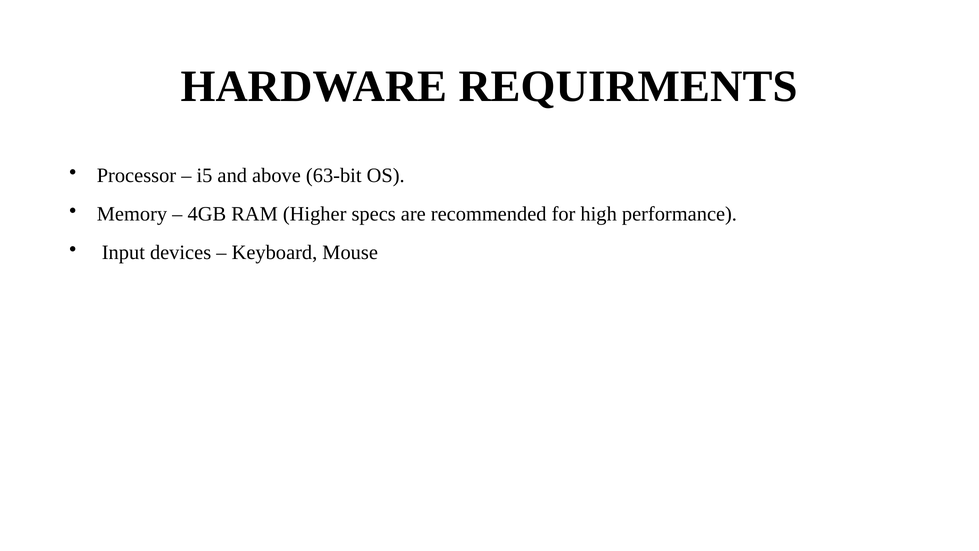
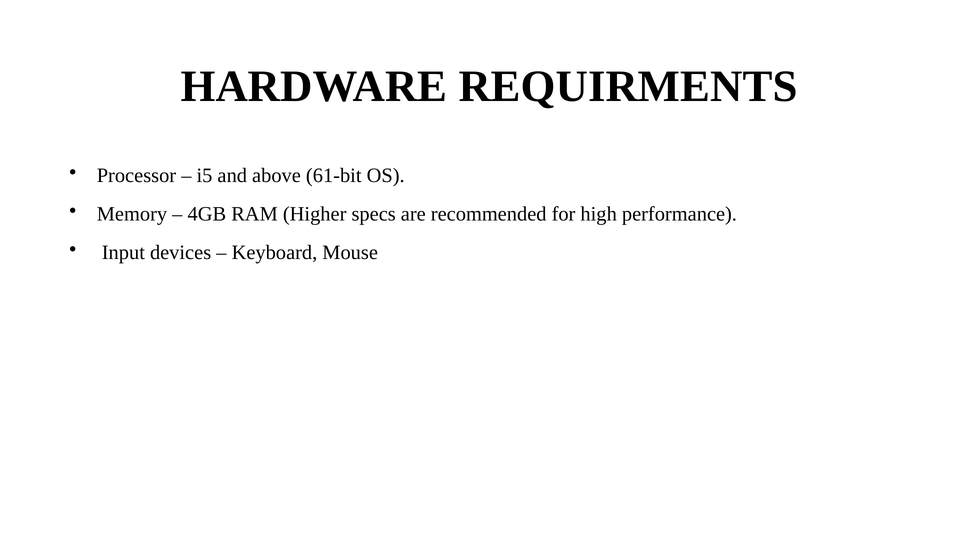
63-bit: 63-bit -> 61-bit (334, 176)
